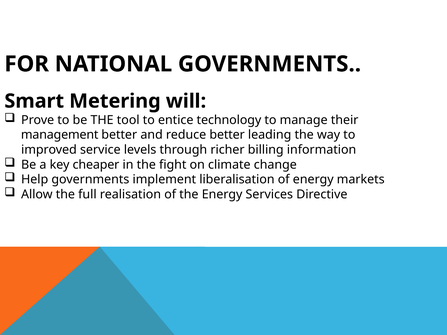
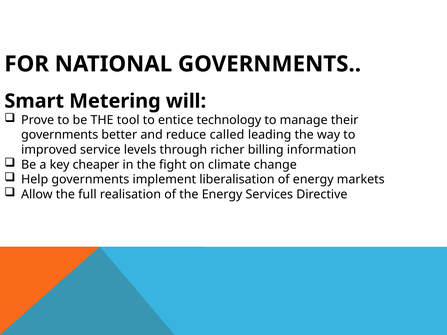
management: management -> governments (60, 135)
reduce better: better -> called (227, 135)
